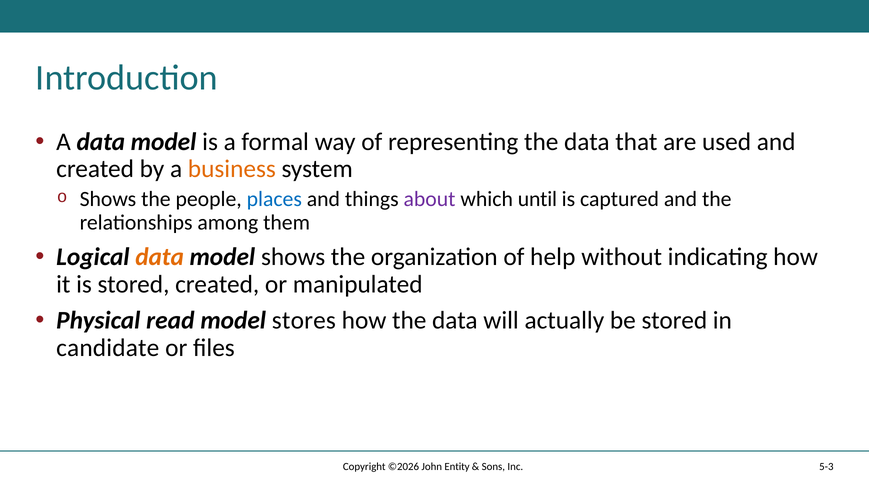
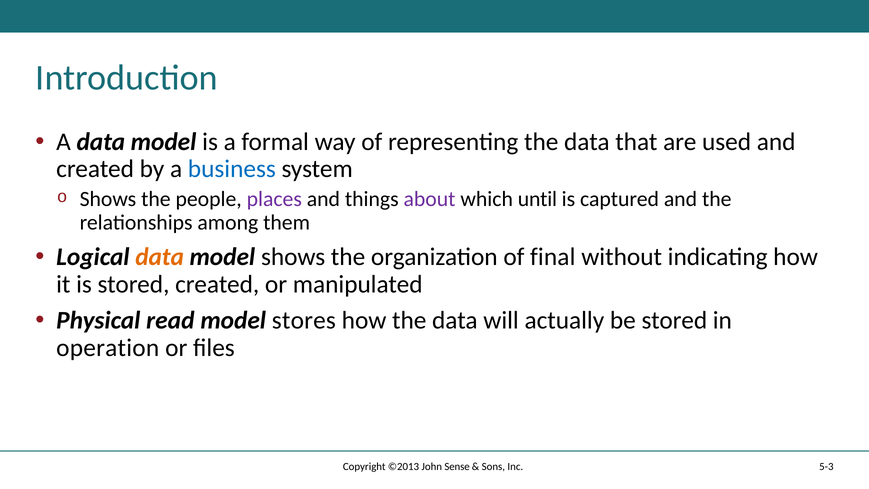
business colour: orange -> blue (232, 169)
places colour: blue -> purple (274, 199)
help: help -> final (553, 257)
candidate: candidate -> operation (108, 348)
©2026: ©2026 -> ©2013 (404, 467)
Entity: Entity -> Sense (457, 467)
